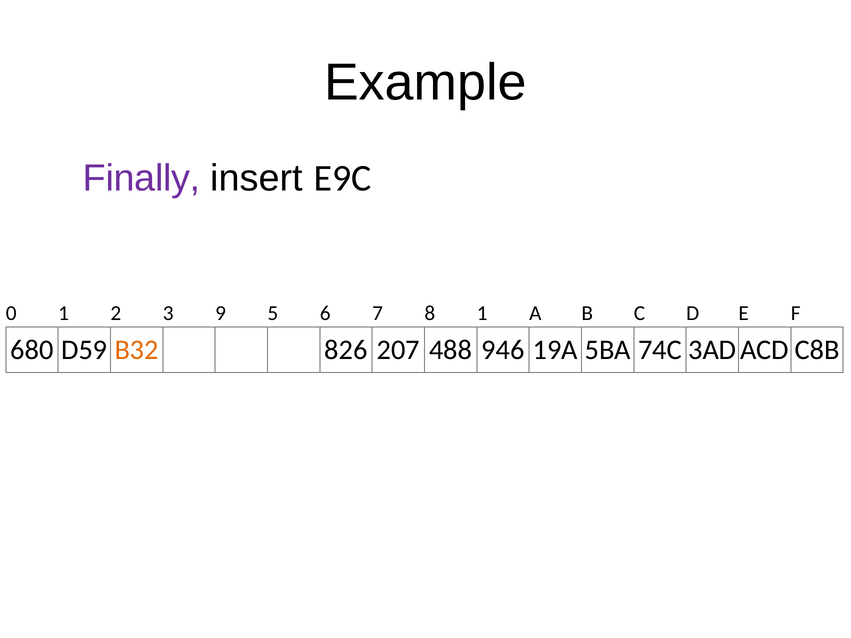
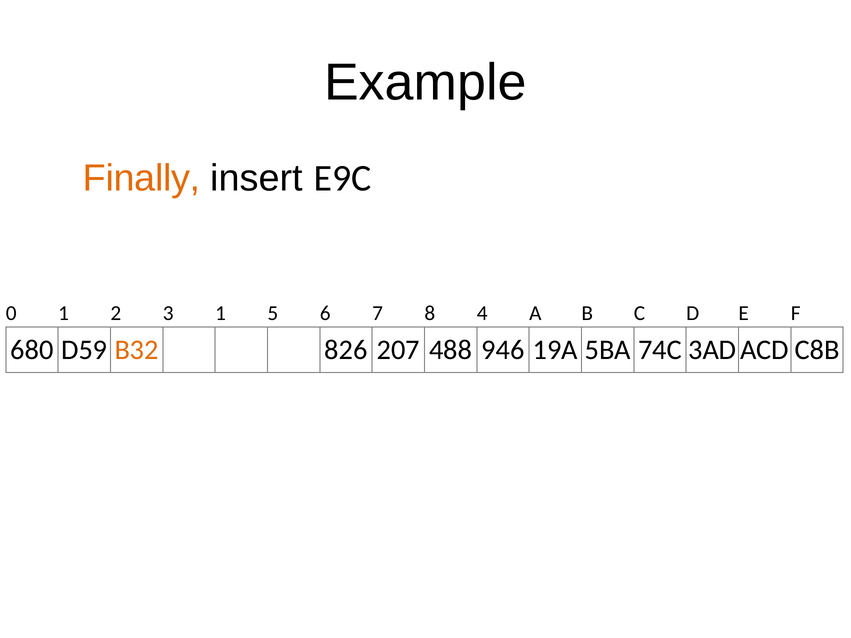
Finally colour: purple -> orange (142, 179)
3 9: 9 -> 1 (221, 313)
8 1: 1 -> 4 (482, 313)
